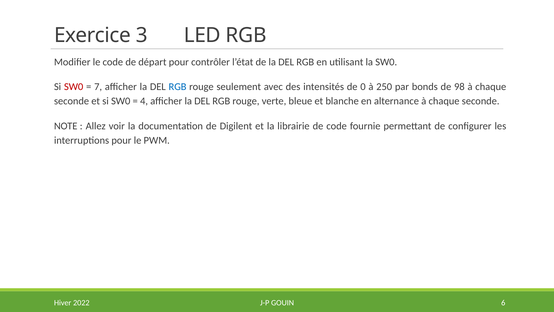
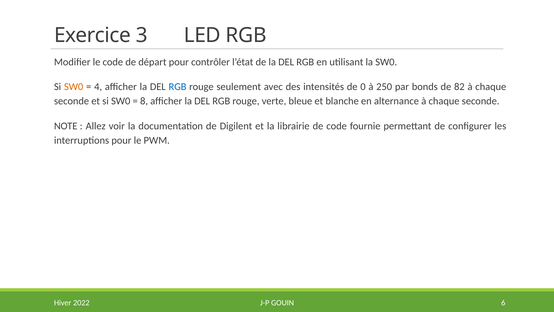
SW0 colour: red -> orange (74, 87)
7: 7 -> 4 (98, 87)
98: 98 -> 82 (459, 87)
4: 4 -> 8 (144, 101)
